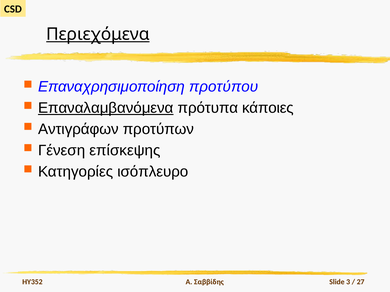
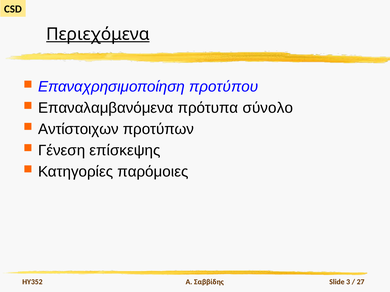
Επαναλαμβανόμενα underline: present -> none (106, 108)
κάποιες: κάποιες -> σύνολο (268, 108)
Αντιγράφων: Αντιγράφων -> Αντίστοιχων (78, 129)
ισόπλευρο: ισόπλευρο -> παρόμοιες (153, 172)
